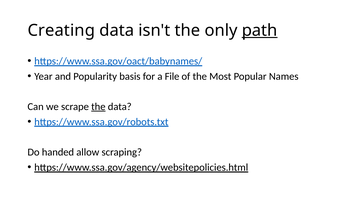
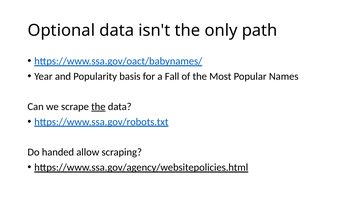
Creating: Creating -> Optional (61, 30)
path underline: present -> none (260, 30)
File: File -> Fall (172, 76)
